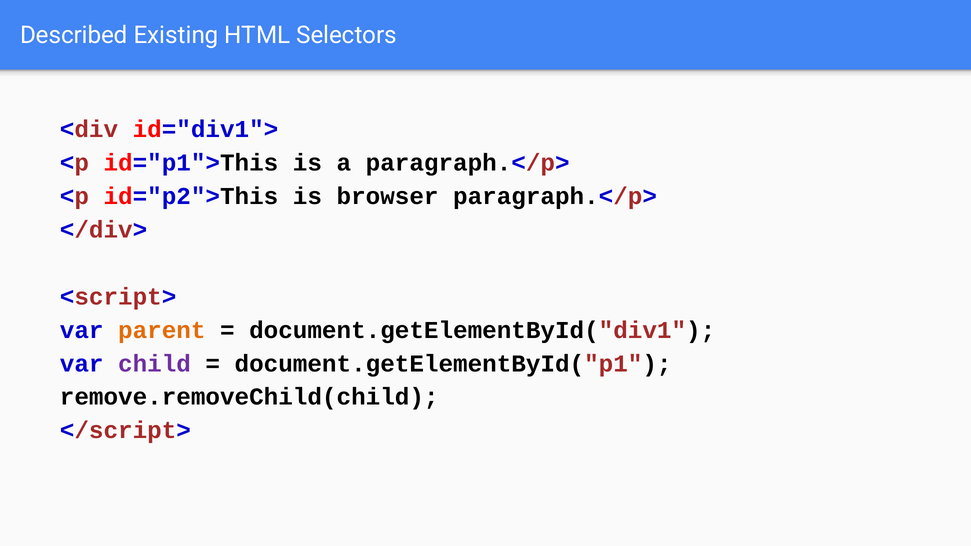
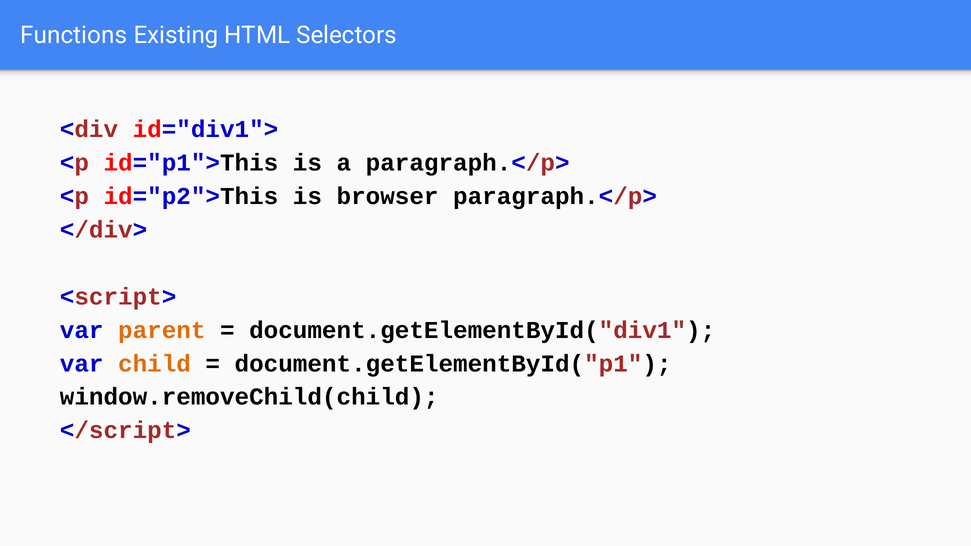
Described: Described -> Functions (74, 35)
child colour: purple -> orange (154, 364)
remove.removeChild(child: remove.removeChild(child -> window.removeChild(child (249, 397)
